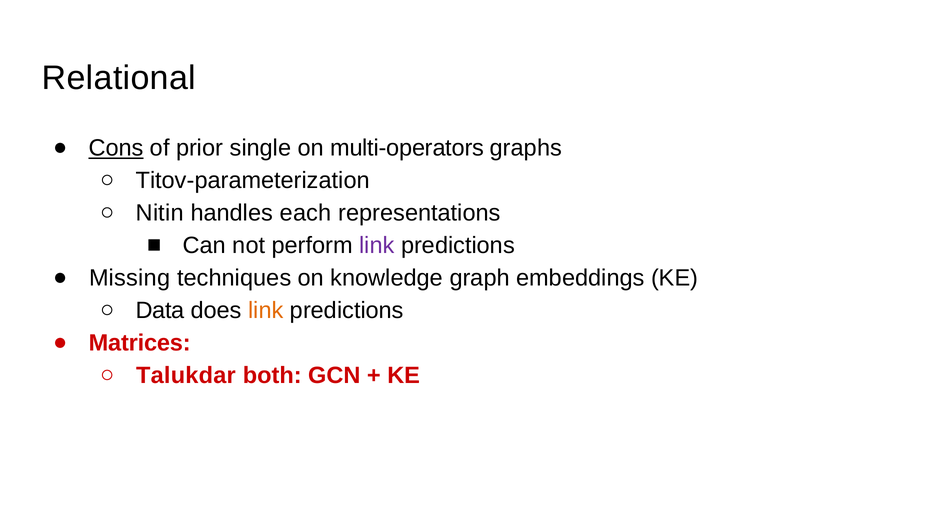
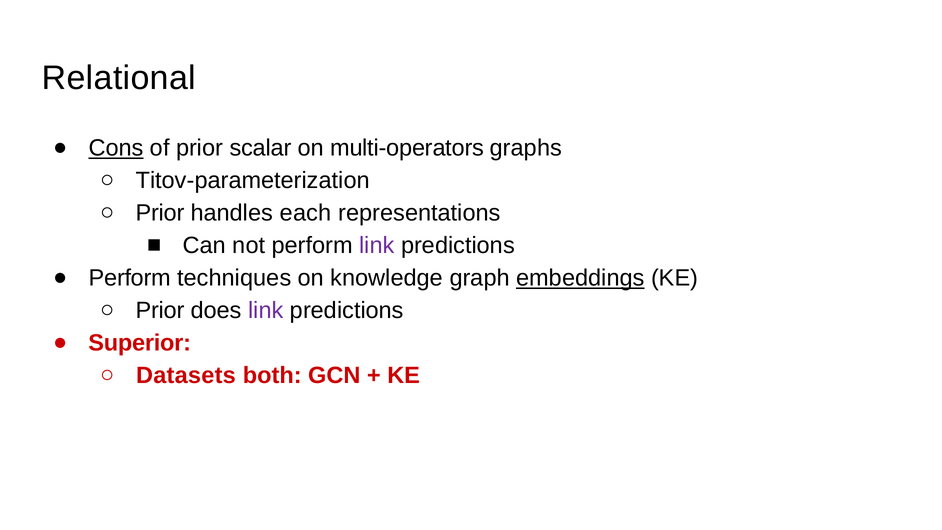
single: single -> scalar (261, 148)
Nitin: Nitin -> Prior (160, 213)
Missing: Missing -> Perform (130, 278)
embeddings underline: none -> present (580, 278)
Data: Data -> Prior (160, 311)
link colour: orange -> purple (266, 311)
Matrices: Matrices -> Superior (140, 343)
Talukdar: Talukdar -> Datasets (186, 376)
